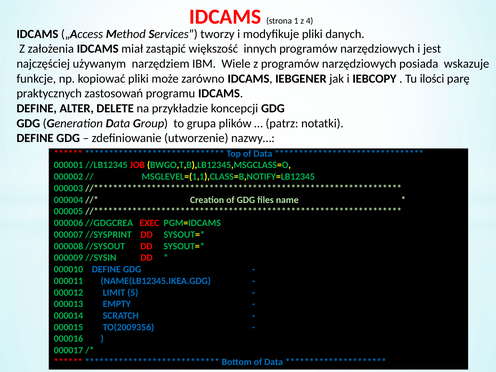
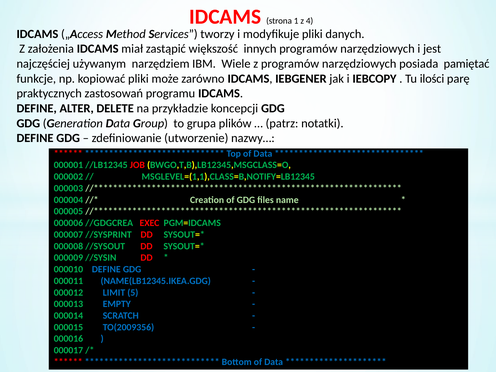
wskazuje: wskazuje -> pamiętać (467, 64)
